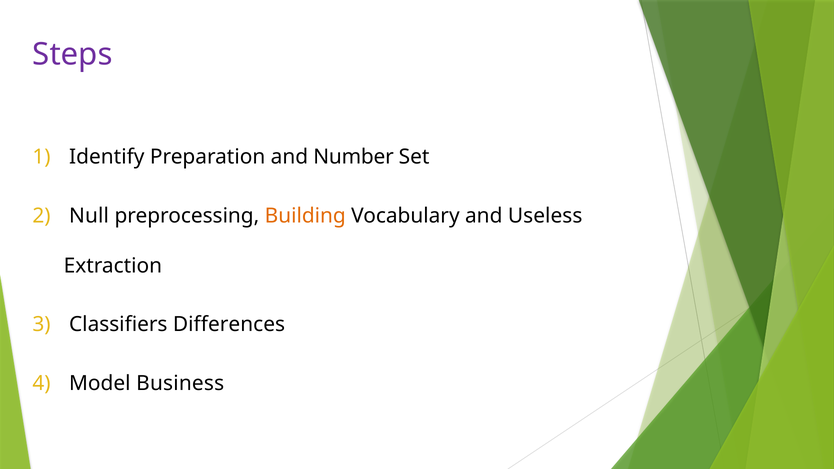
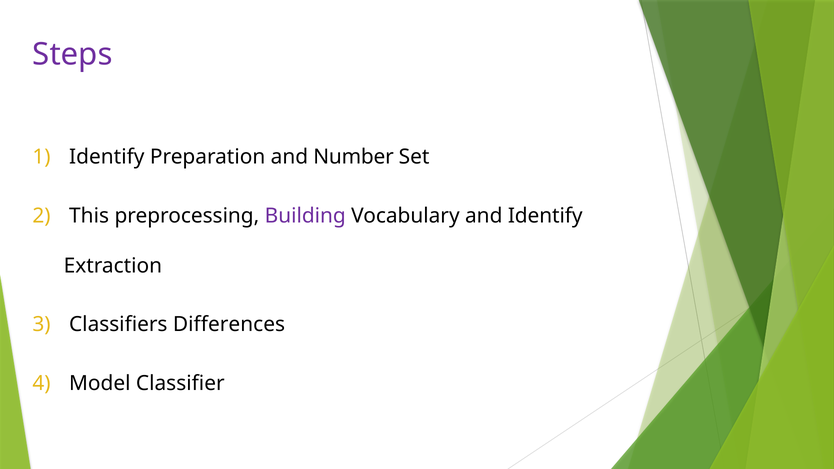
Null: Null -> This (89, 216)
Building colour: orange -> purple (305, 216)
and Useless: Useless -> Identify (545, 216)
Business: Business -> Classifier (180, 383)
